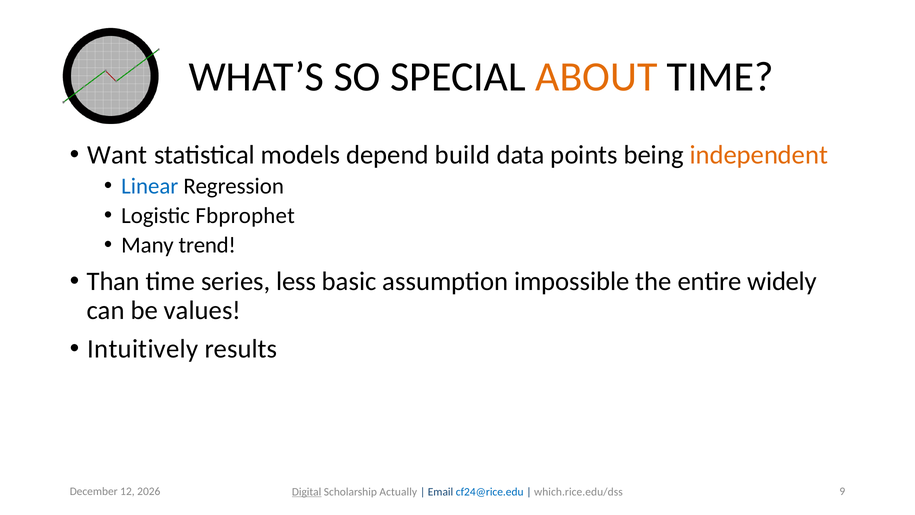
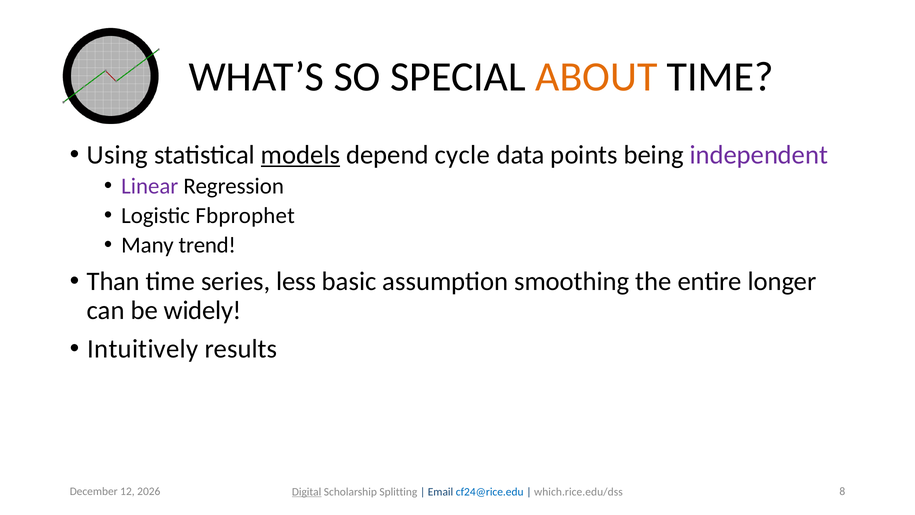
Want: Want -> Using (117, 155)
models underline: none -> present (301, 155)
build: build -> cycle (462, 155)
independent colour: orange -> purple (759, 155)
Linear colour: blue -> purple (150, 186)
impossible: impossible -> smoothing (572, 281)
widely: widely -> longer (782, 281)
values: values -> widely (203, 310)
9: 9 -> 8 (842, 491)
Actually: Actually -> Splitting (398, 492)
